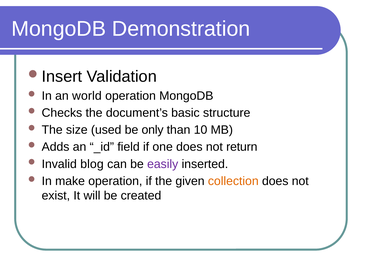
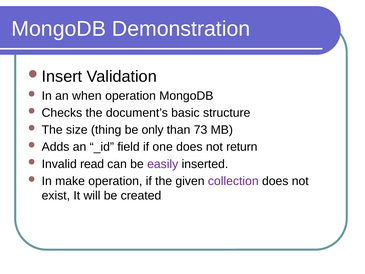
world: world -> when (87, 96)
used: used -> thing (106, 130)
10: 10 -> 73 (201, 130)
blog: blog -> read (92, 164)
collection colour: orange -> purple (233, 181)
